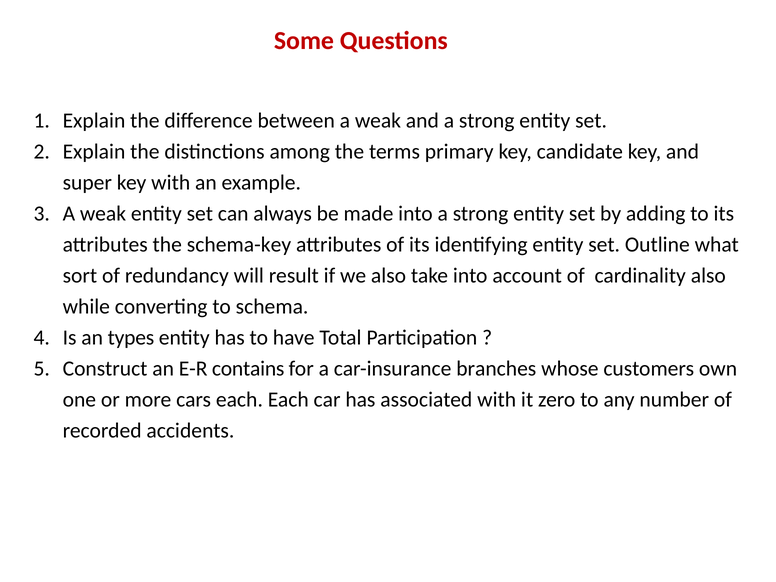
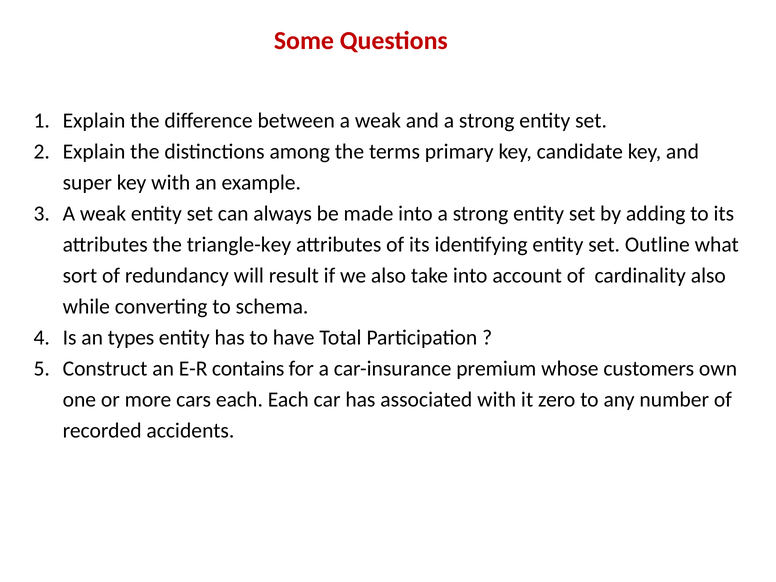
schema-key: schema-key -> triangle-key (239, 245)
branches: branches -> premium (496, 369)
